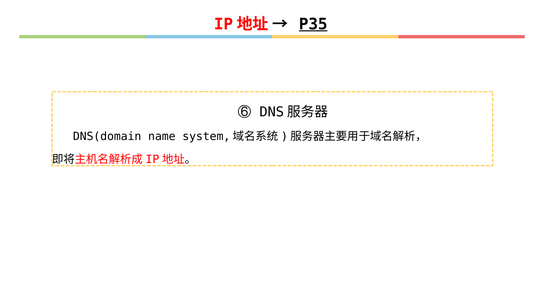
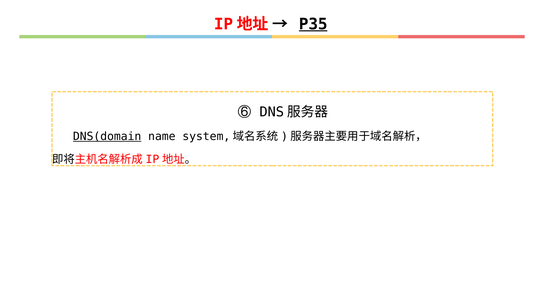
DNS(domain underline: none -> present (107, 136)
